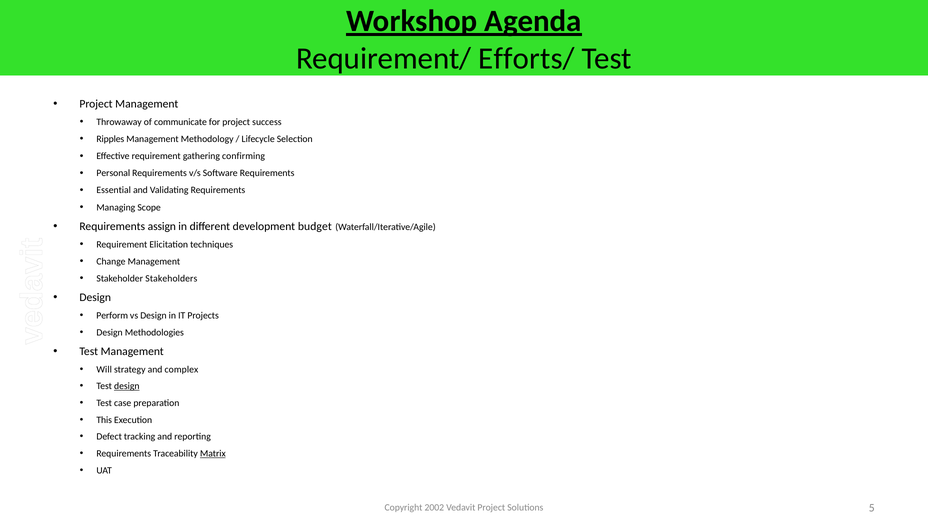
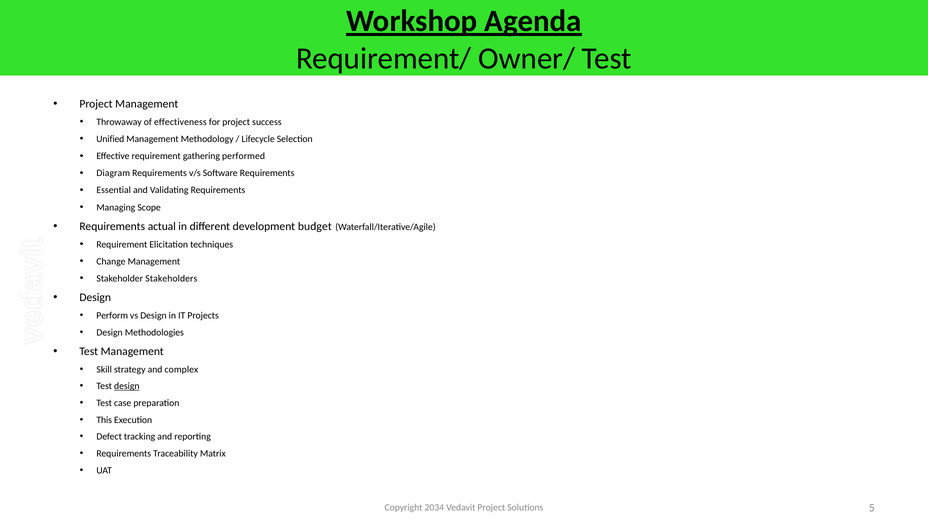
Efforts/: Efforts/ -> Owner/ (527, 58)
communicate: communicate -> effectiveness (180, 122)
Ripples: Ripples -> Unified (110, 139)
confirming: confirming -> performed (244, 156)
Personal: Personal -> Diagram (113, 173)
assign: assign -> actual (162, 226)
Will: Will -> Skill (104, 369)
Matrix underline: present -> none (213, 454)
2002: 2002 -> 2034 (434, 508)
